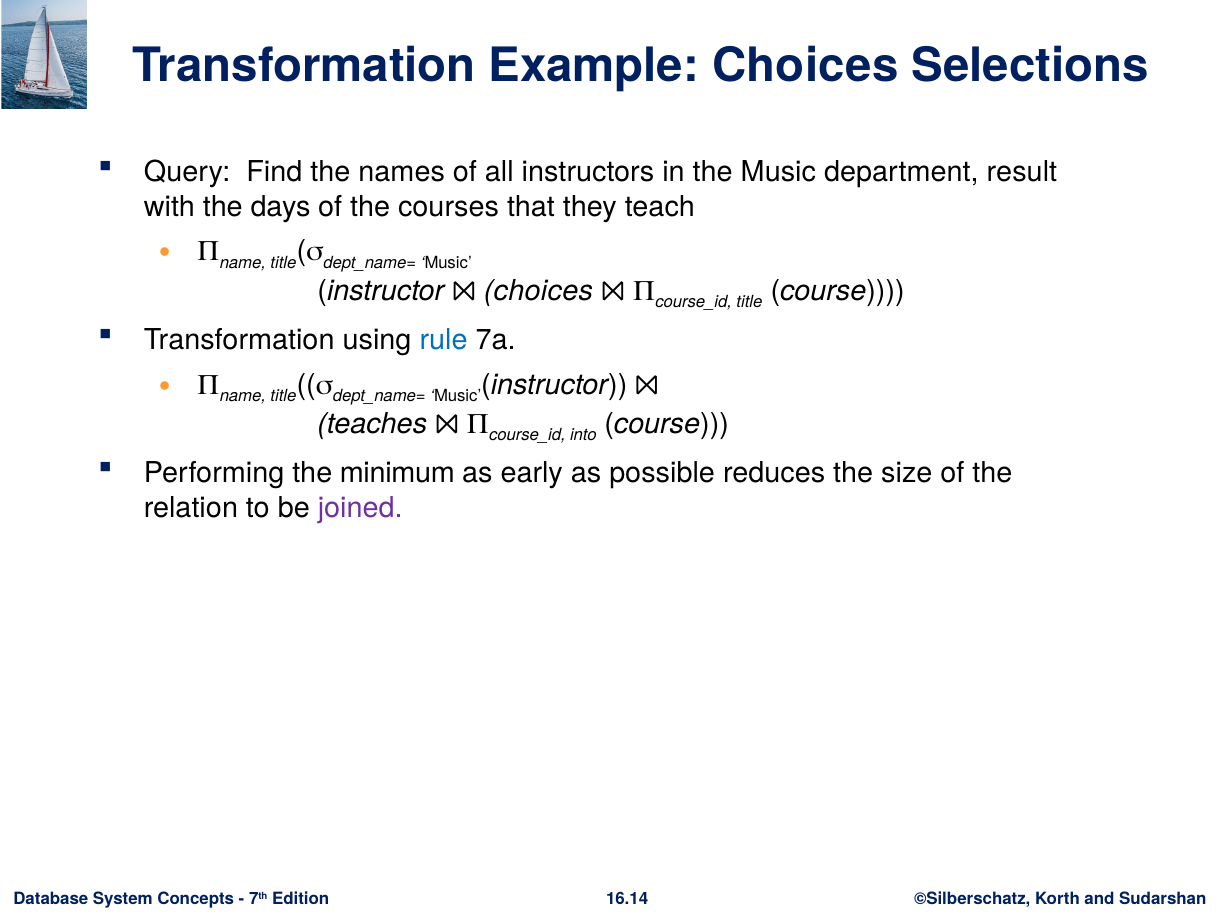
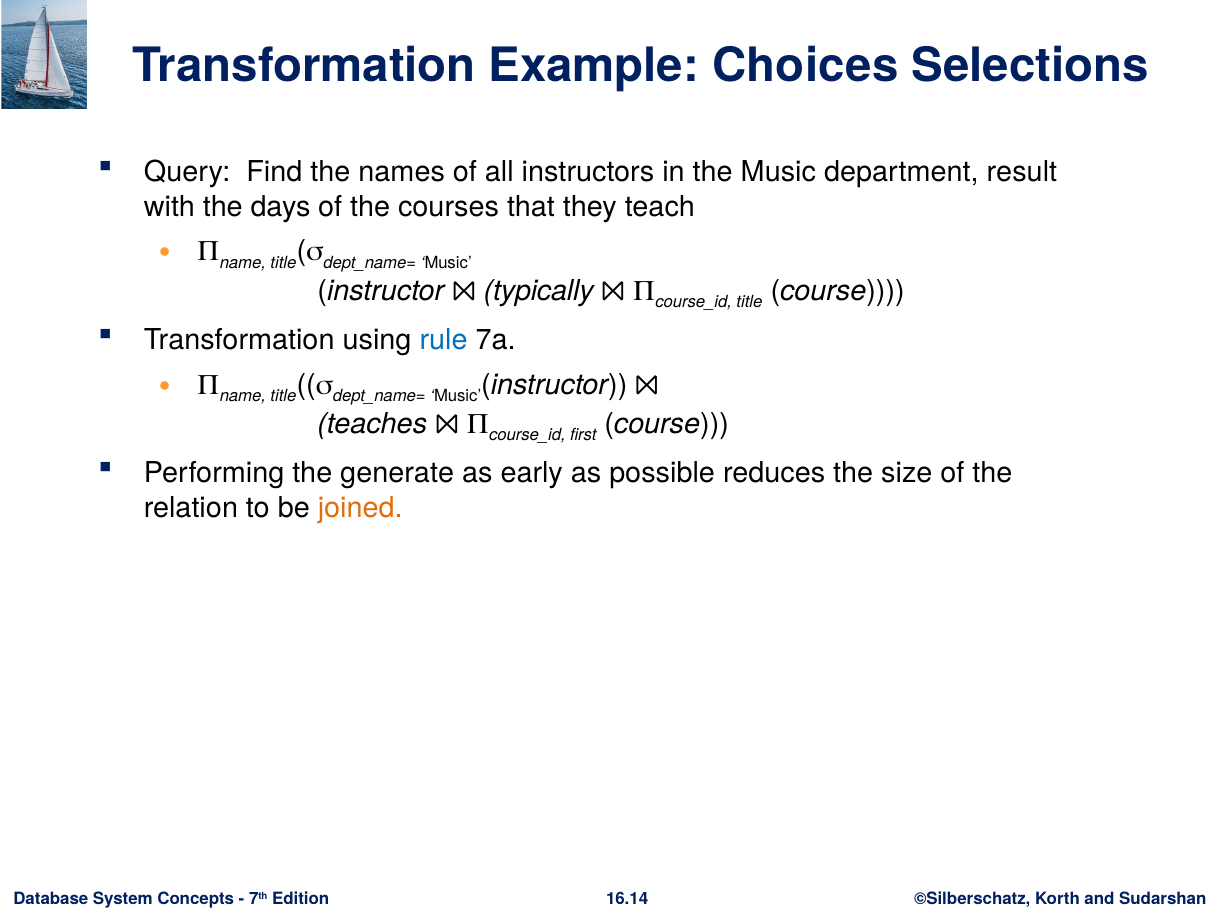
choices: choices -> typically (539, 291)
into: into -> first (583, 435)
minimum: minimum -> generate (397, 474)
joined colour: purple -> orange (360, 508)
